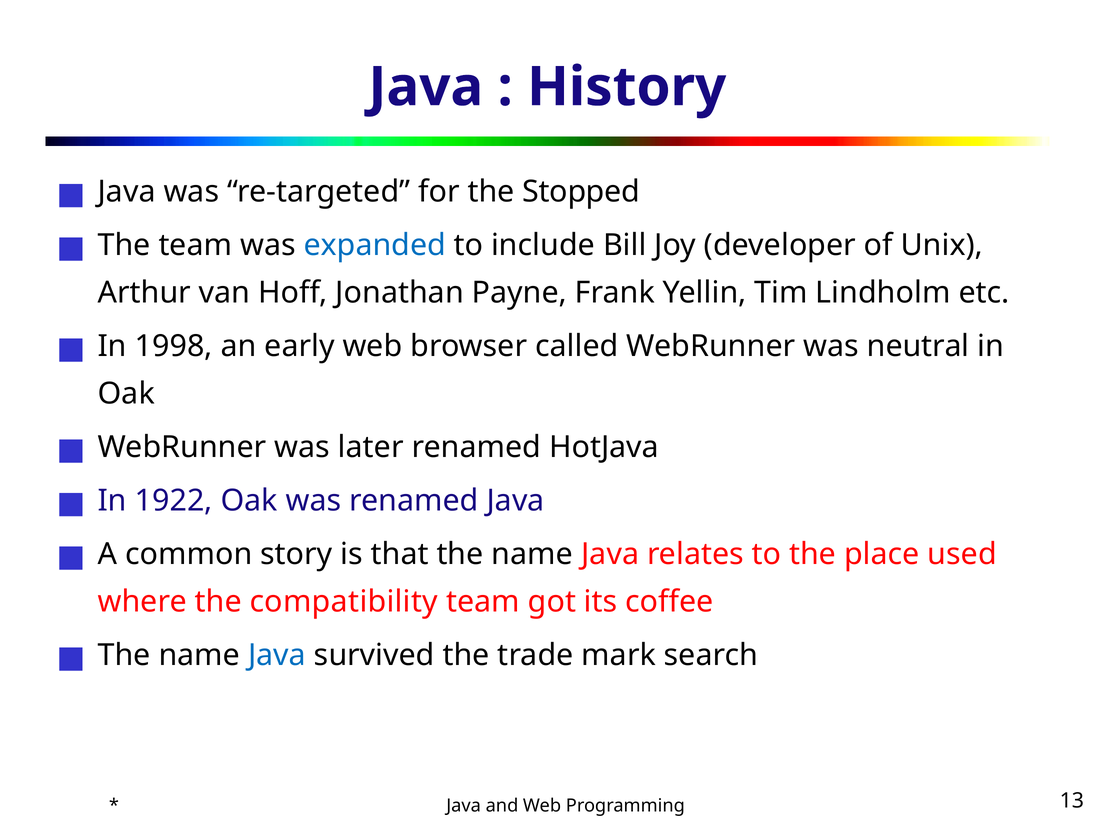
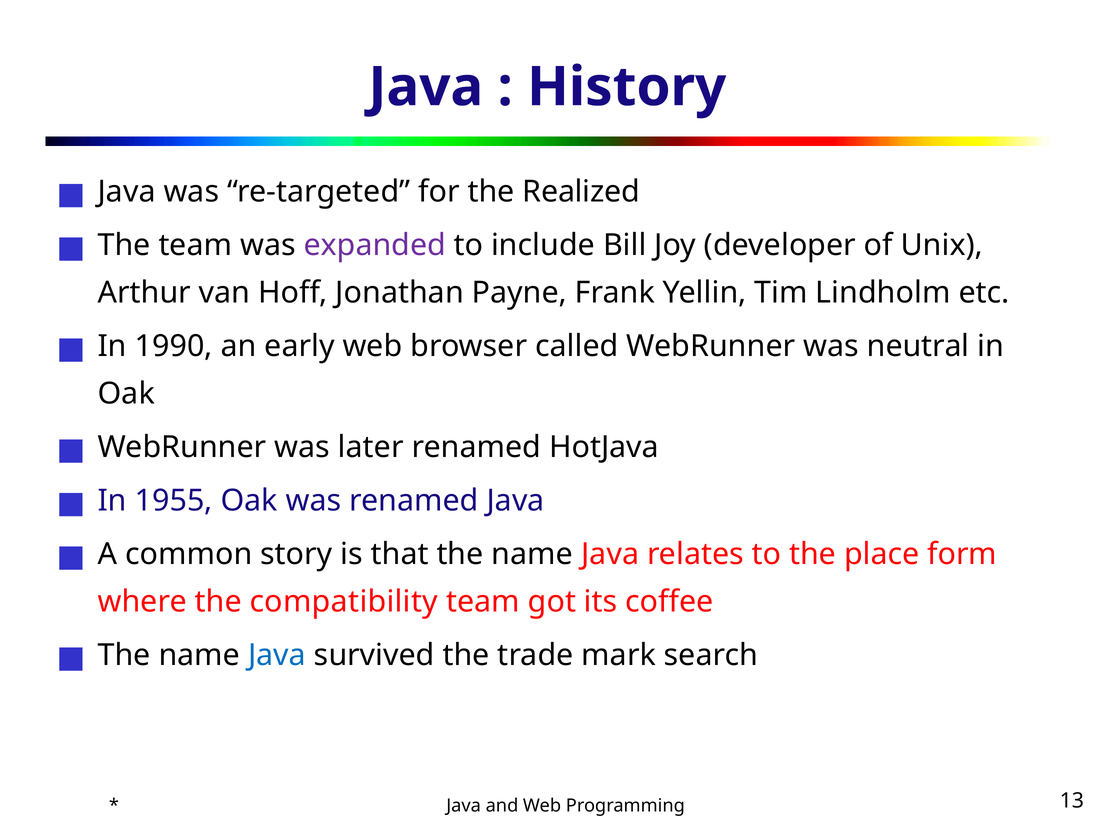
Stopped: Stopped -> Realized (581, 192)
expanded colour: blue -> purple (375, 246)
1998: 1998 -> 1990 (174, 347)
1922: 1922 -> 1955 (174, 501)
used: used -> form (962, 555)
